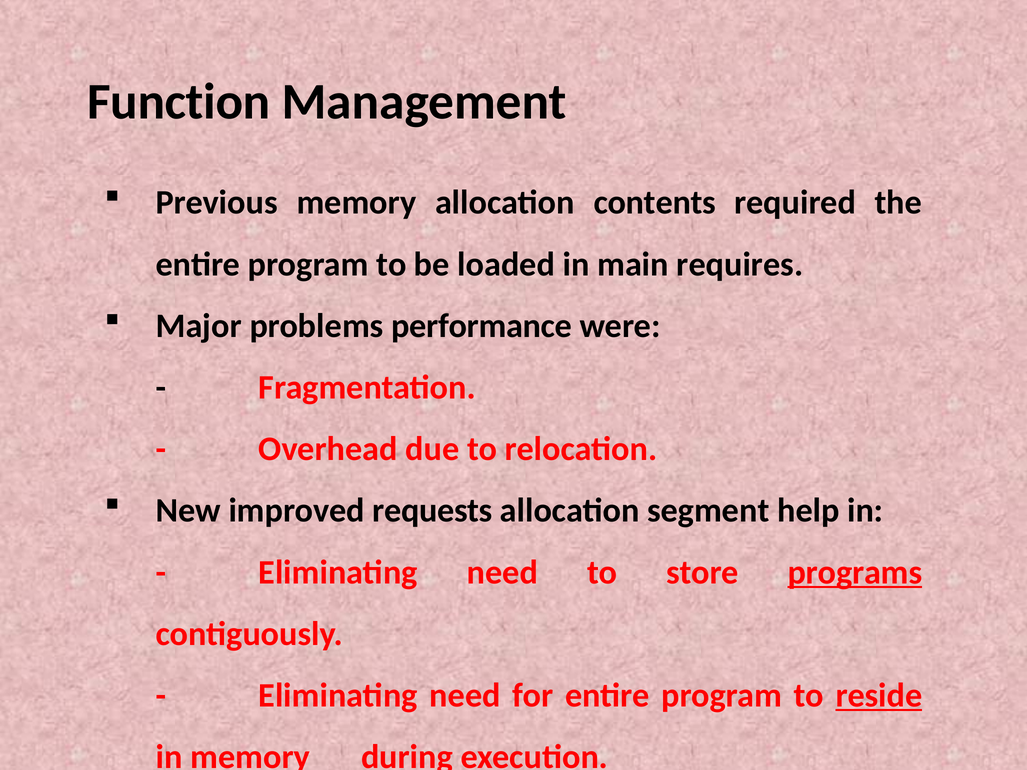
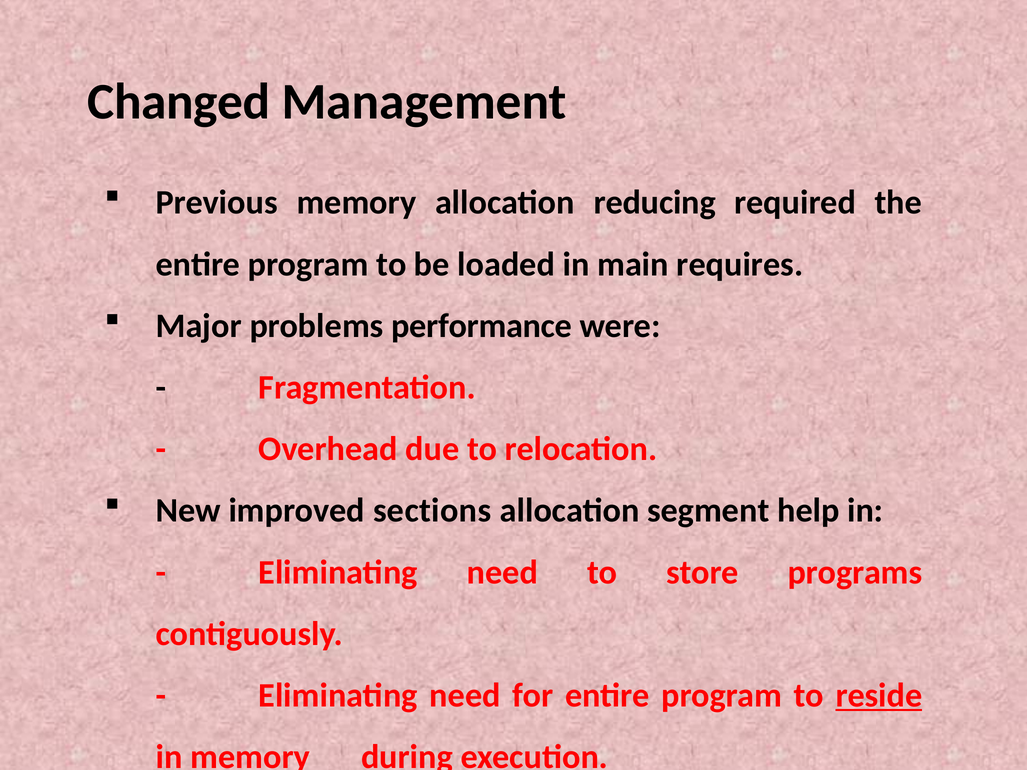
Function: Function -> Changed (179, 102)
contents: contents -> reducing (655, 203)
requests: requests -> sections (432, 511)
programs underline: present -> none (855, 572)
